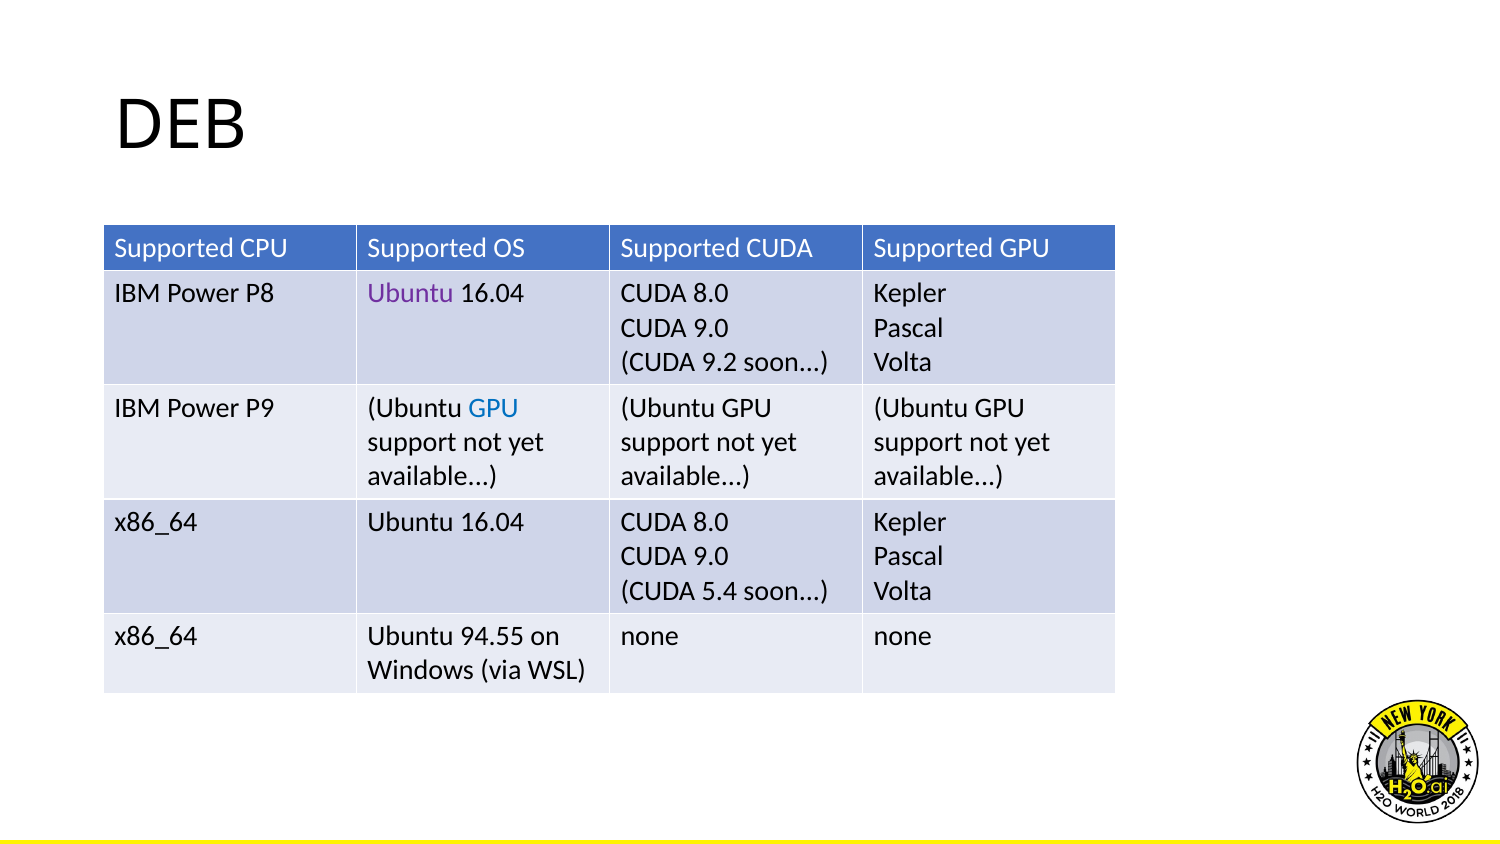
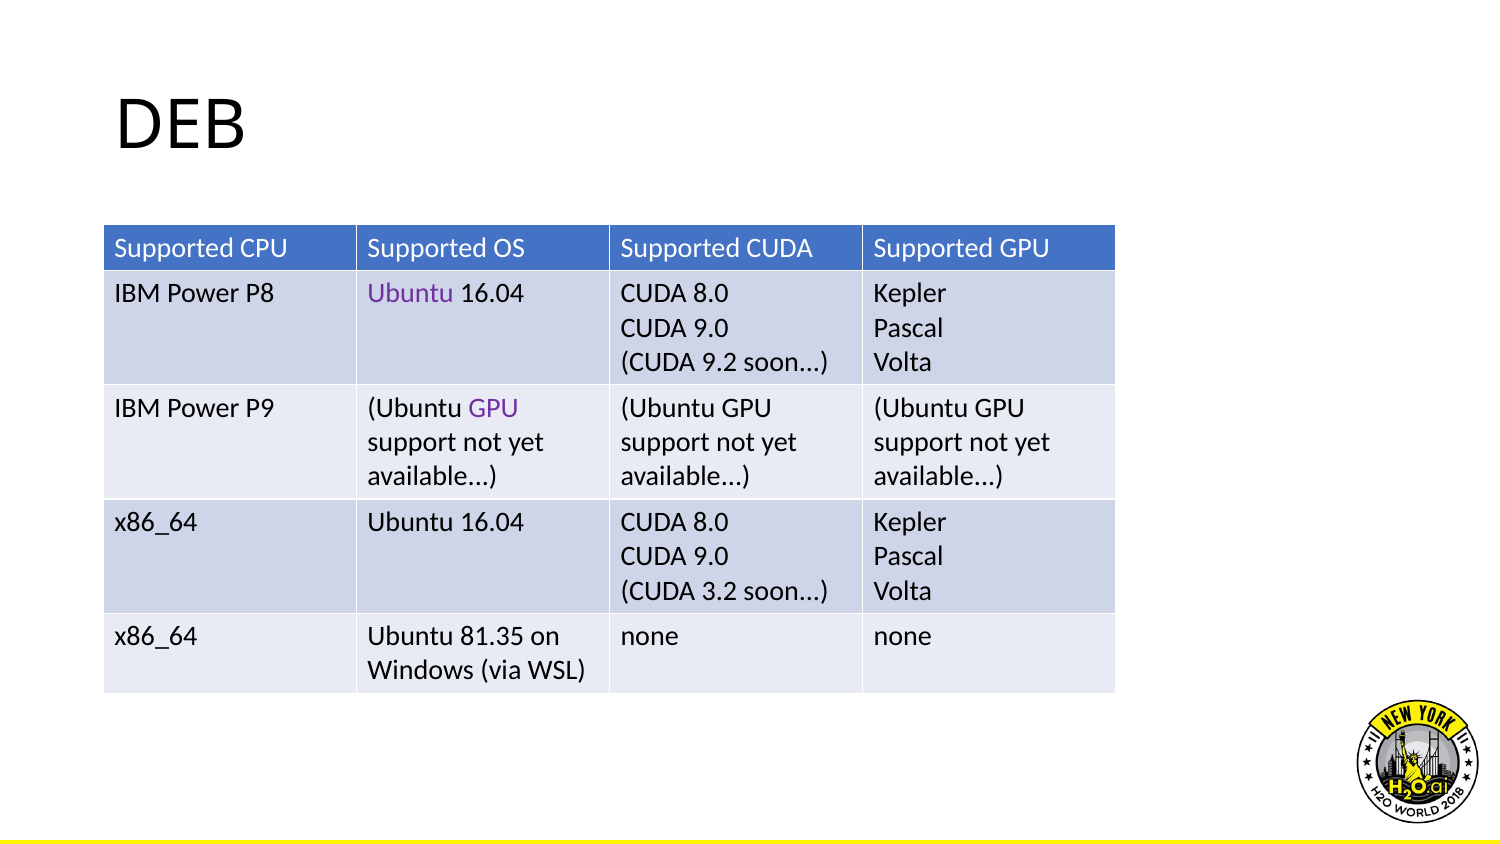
GPU colour: blue -> purple (494, 408)
5.4: 5.4 -> 3.2 (719, 591)
94.55: 94.55 -> 81.35 (492, 636)
